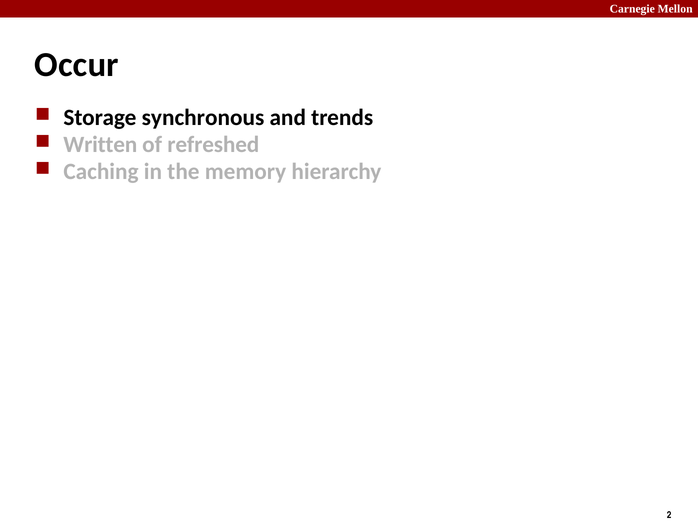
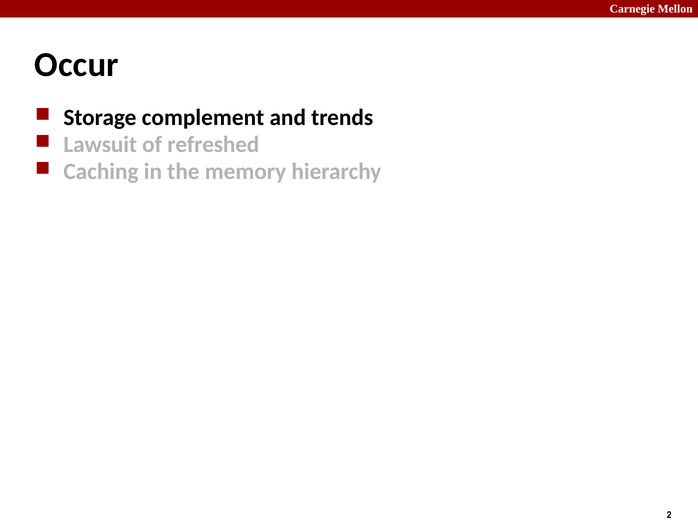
synchronous: synchronous -> complement (203, 118)
Written: Written -> Lawsuit (100, 145)
